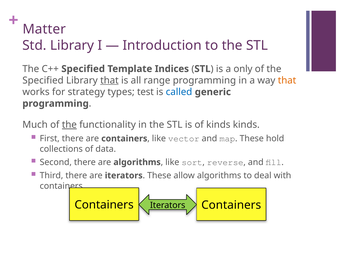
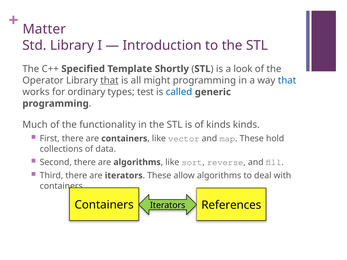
Indices: Indices -> Shortly (172, 69)
only: only -> look (243, 69)
Specified: Specified -> Operator (43, 80)
range: range -> might (157, 80)
that colour: orange -> blue (287, 80)
strategy: strategy -> ordinary (86, 92)
the underline: present -> none (69, 125)
Iterators Containers: Containers -> References (231, 205)
